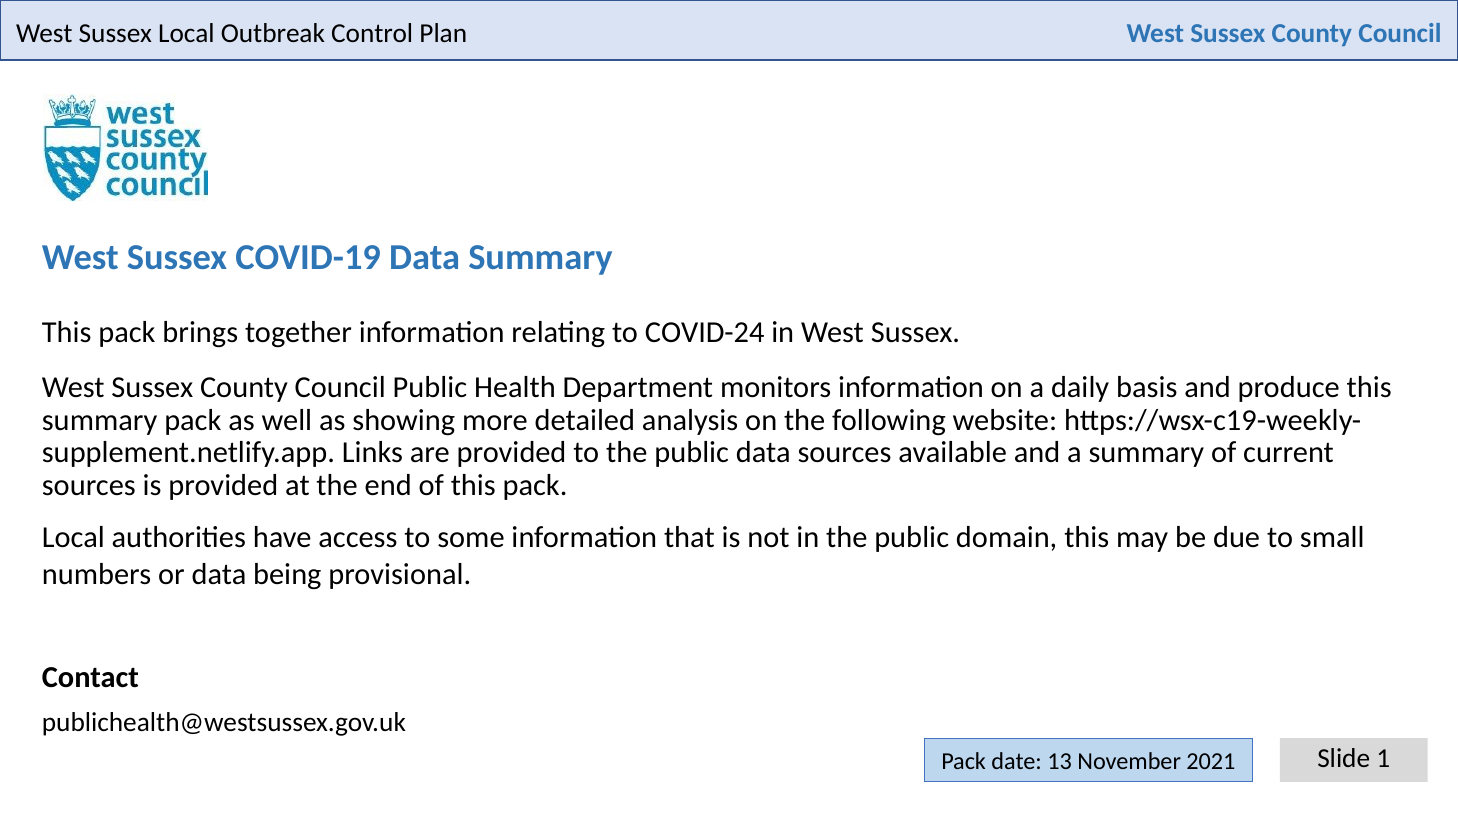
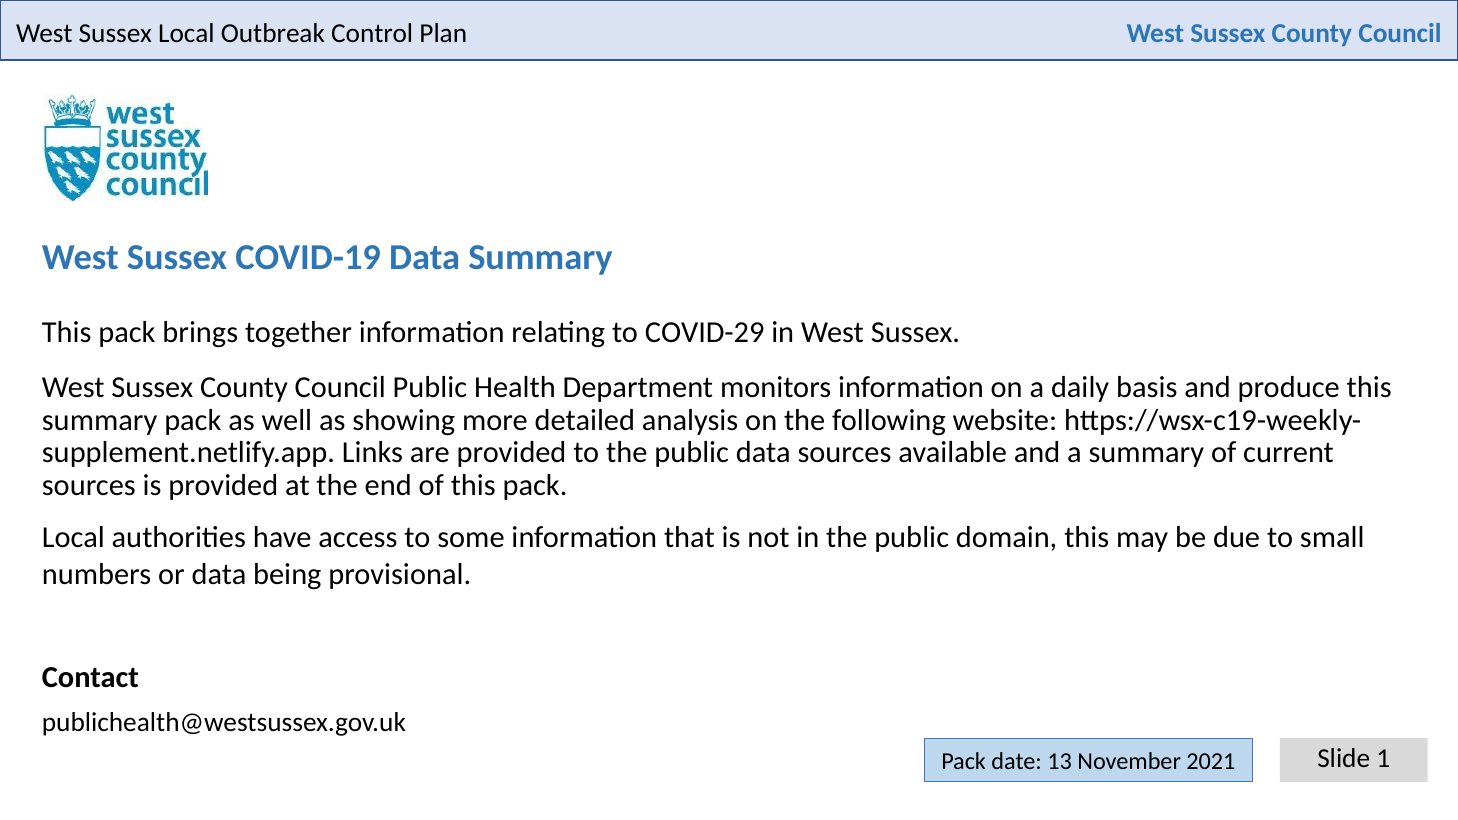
COVID-24: COVID-24 -> COVID-29 (705, 333)
